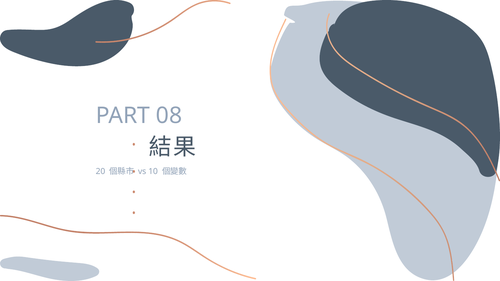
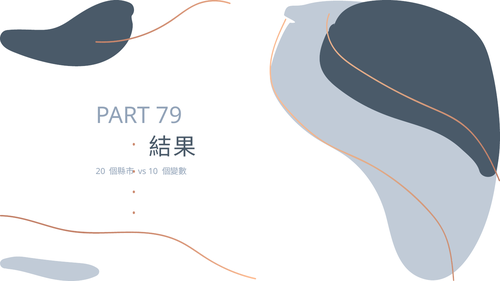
08: 08 -> 79 (169, 116)
